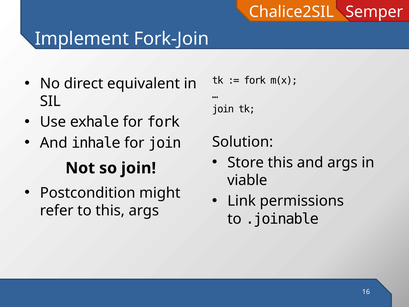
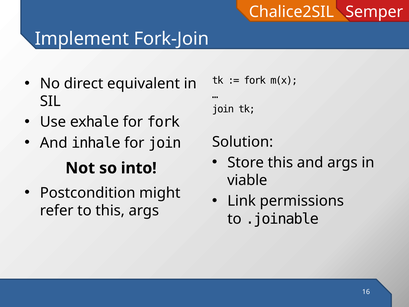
so join: join -> into (139, 168)
